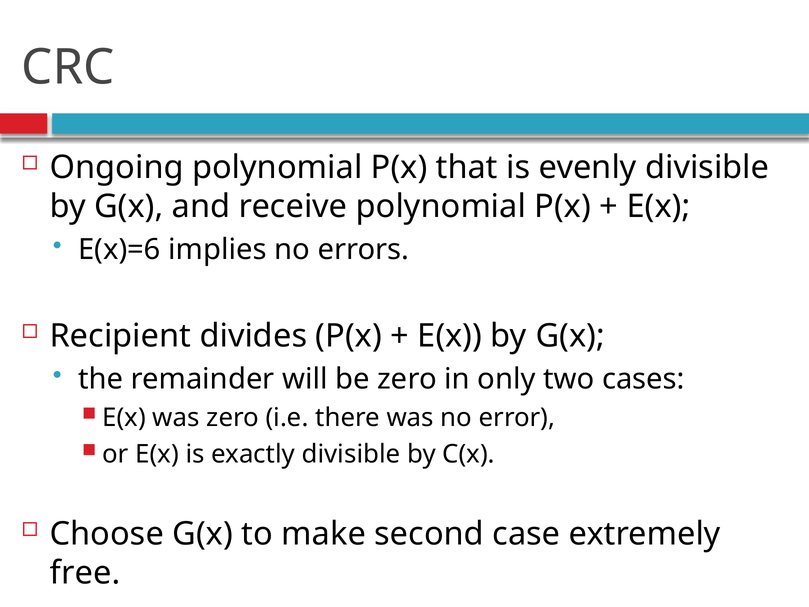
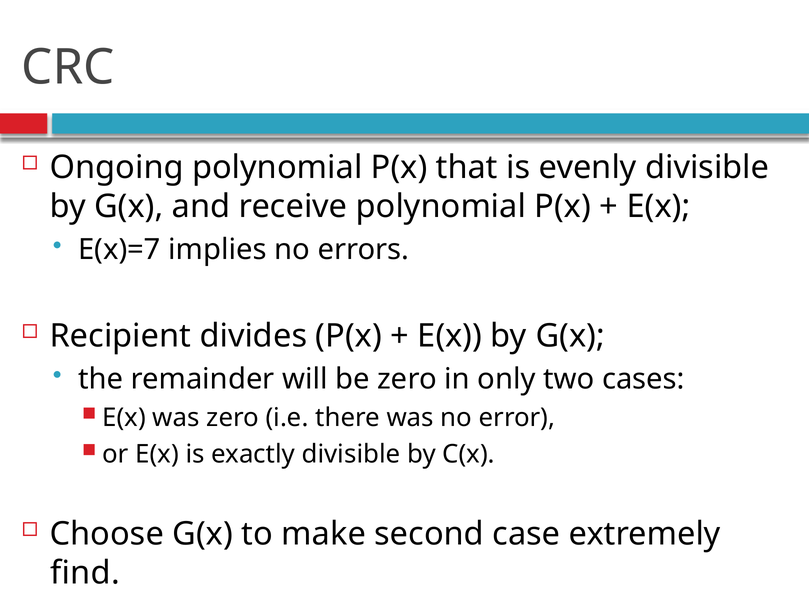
E(x)=6: E(x)=6 -> E(x)=7 (119, 250)
free: free -> find (85, 573)
